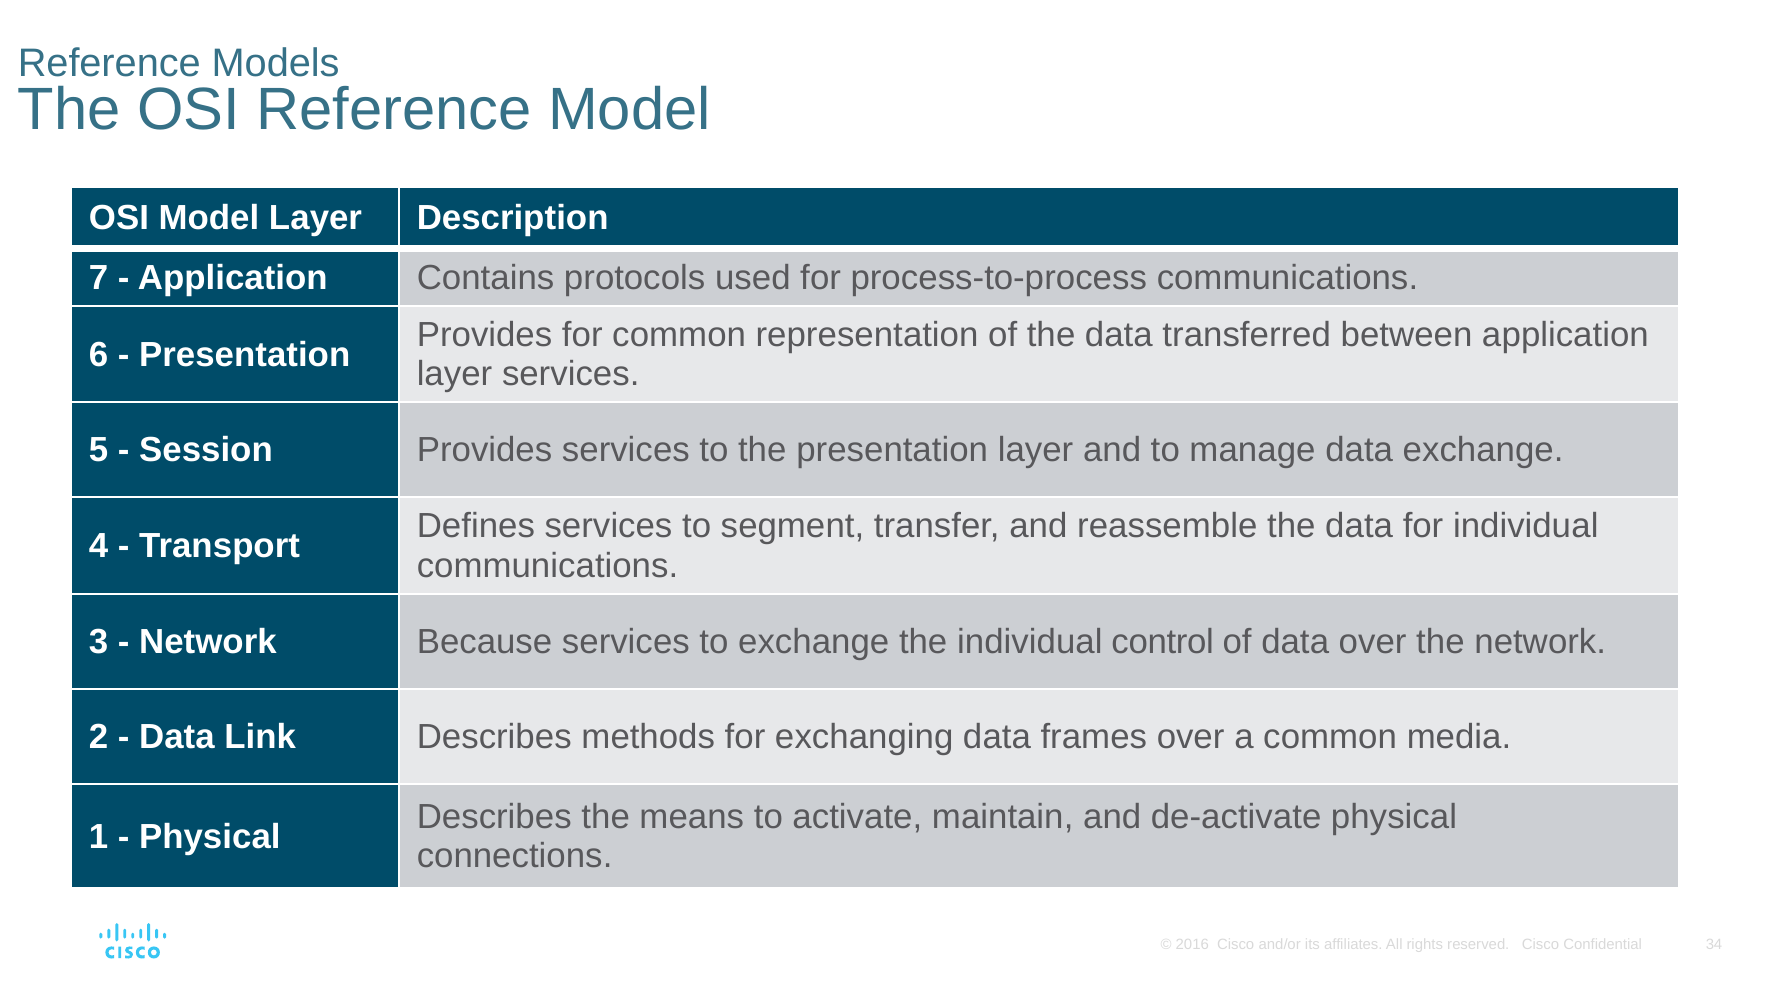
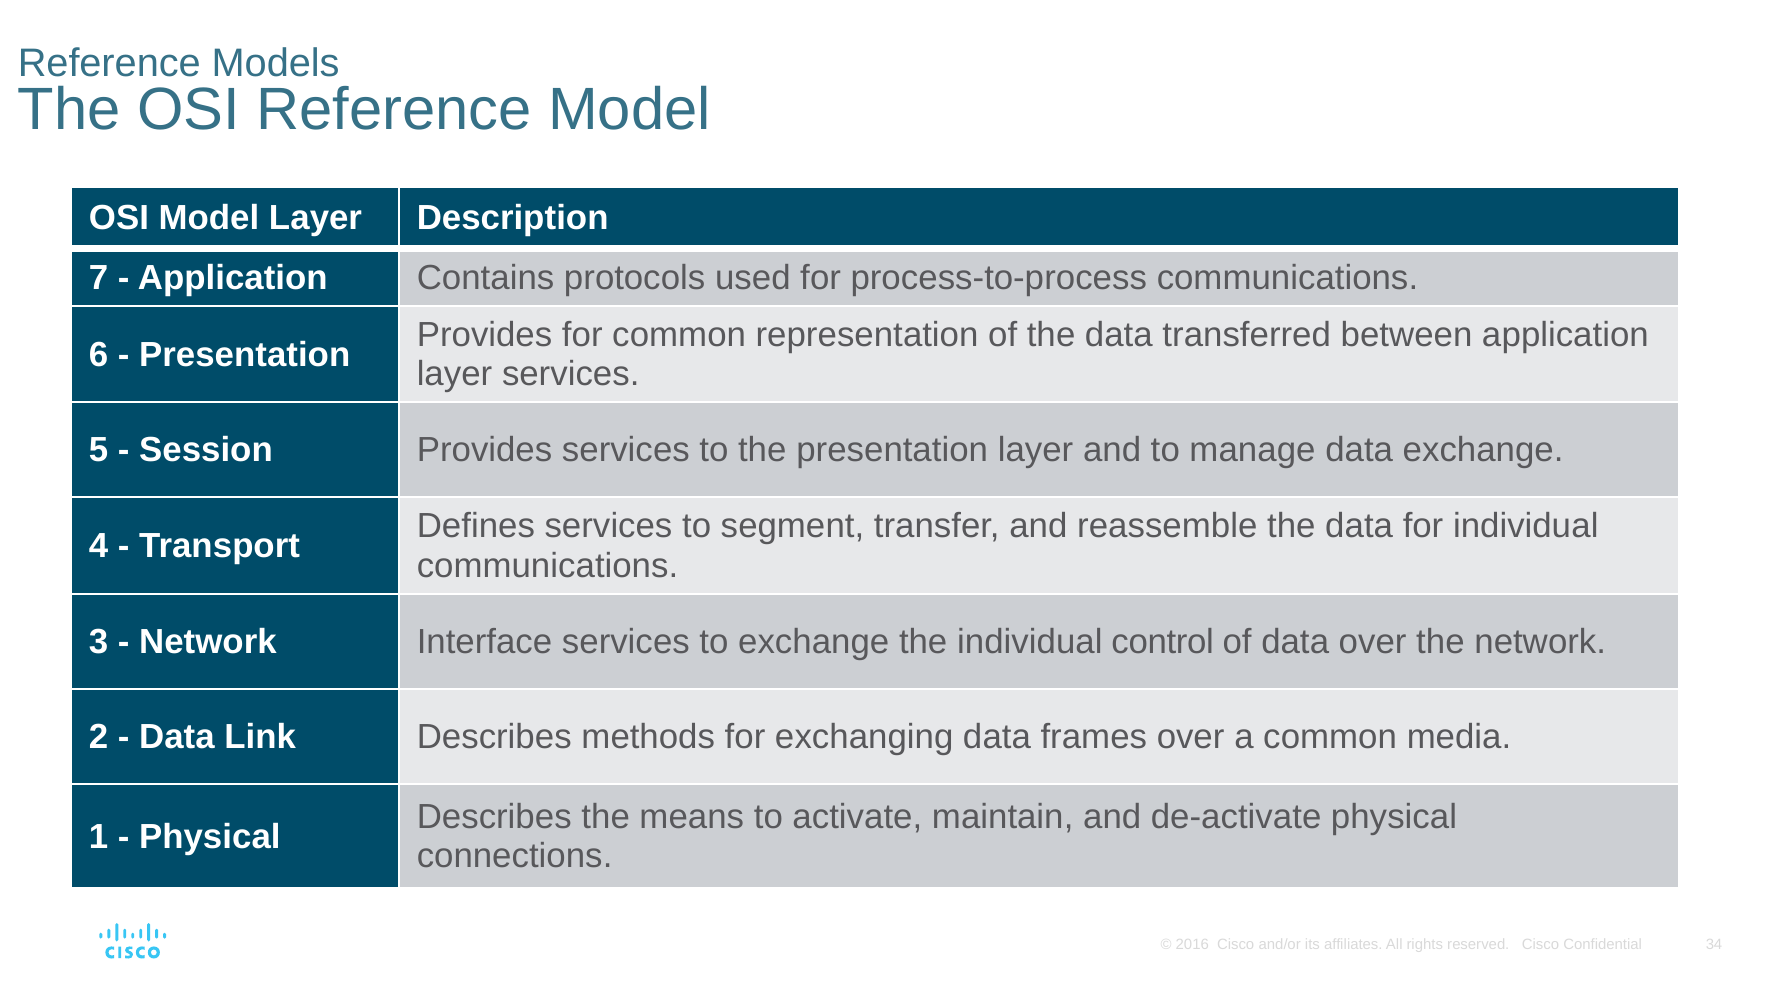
Because: Because -> Interface (485, 642)
